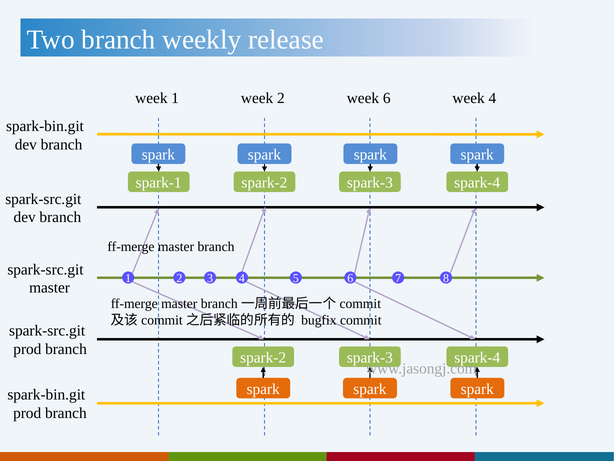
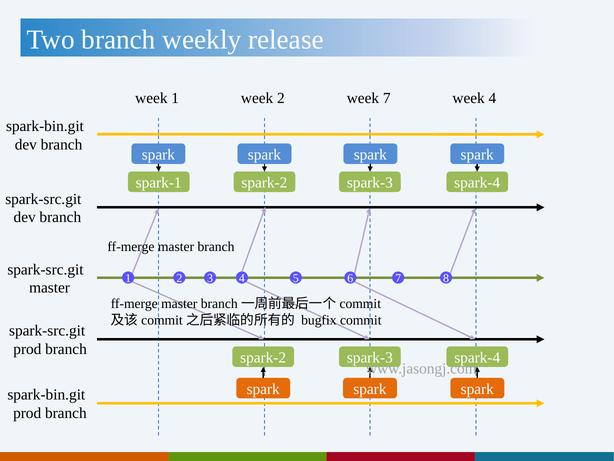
week 6: 6 -> 7 (387, 98)
